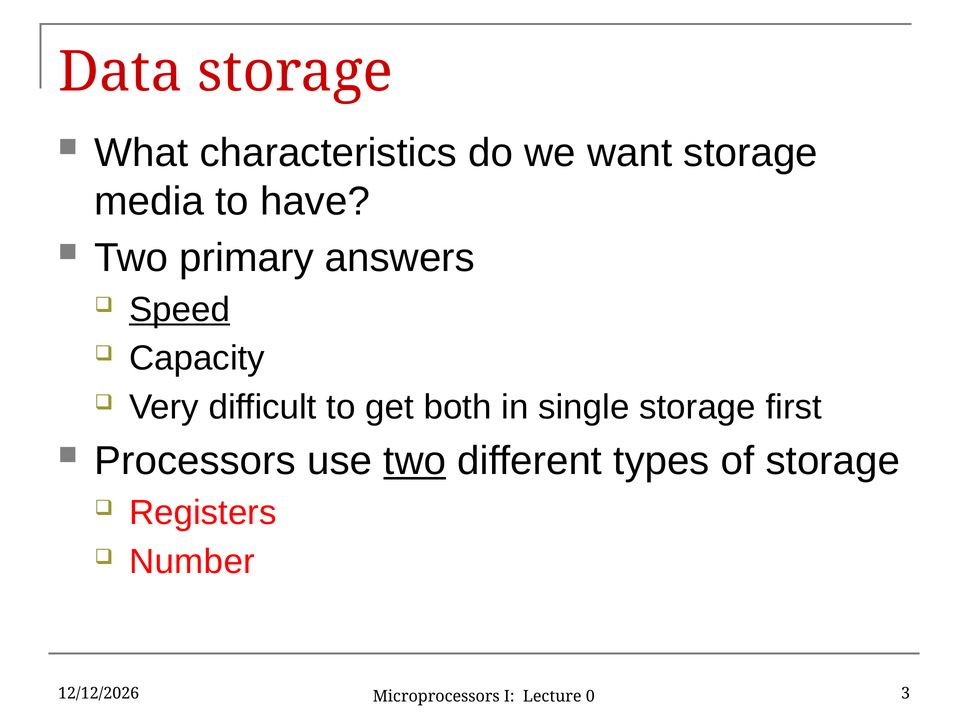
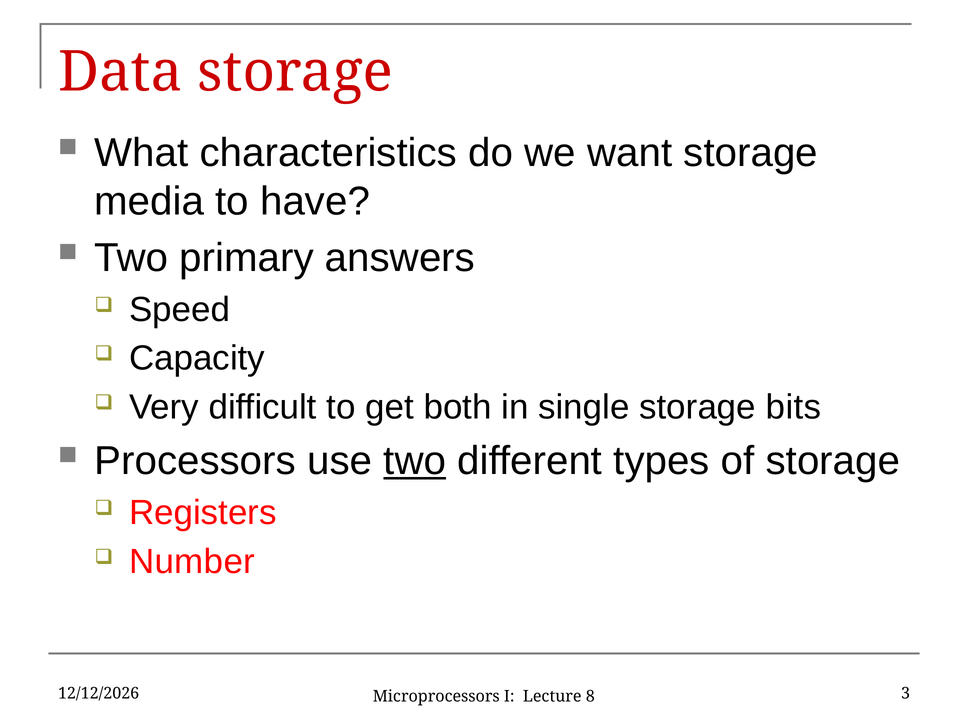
Speed underline: present -> none (179, 310)
first: first -> bits (794, 407)
0: 0 -> 8 (590, 696)
